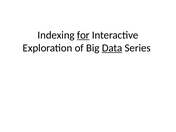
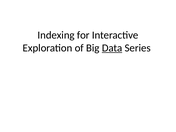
for underline: present -> none (83, 35)
